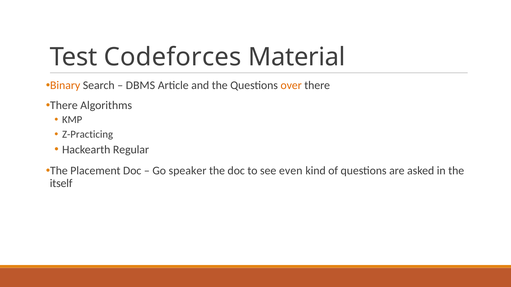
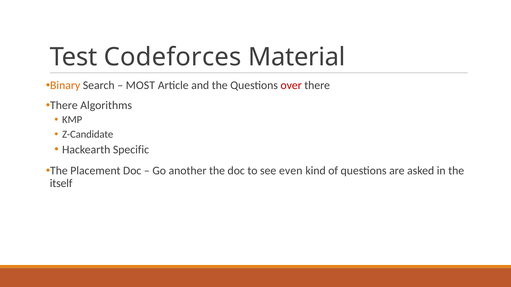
DBMS: DBMS -> MOST (140, 86)
over colour: orange -> red (291, 86)
Z-Practicing: Z-Practicing -> Z-Candidate (88, 135)
Regular: Regular -> Specific (131, 150)
speaker: speaker -> another (188, 171)
